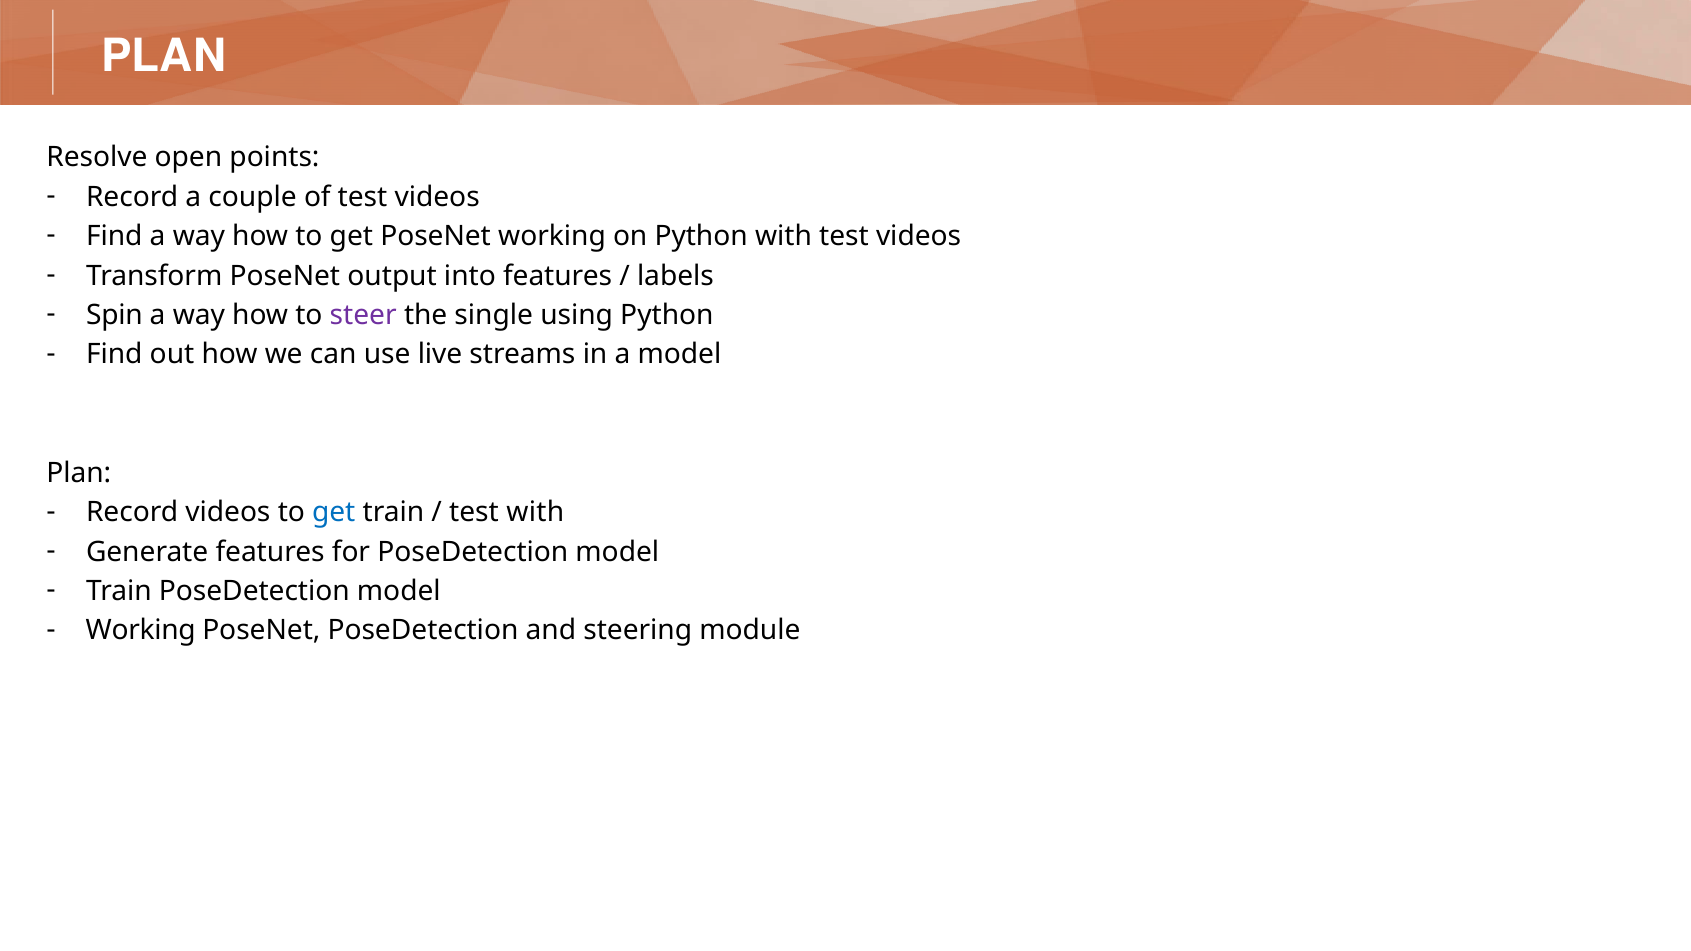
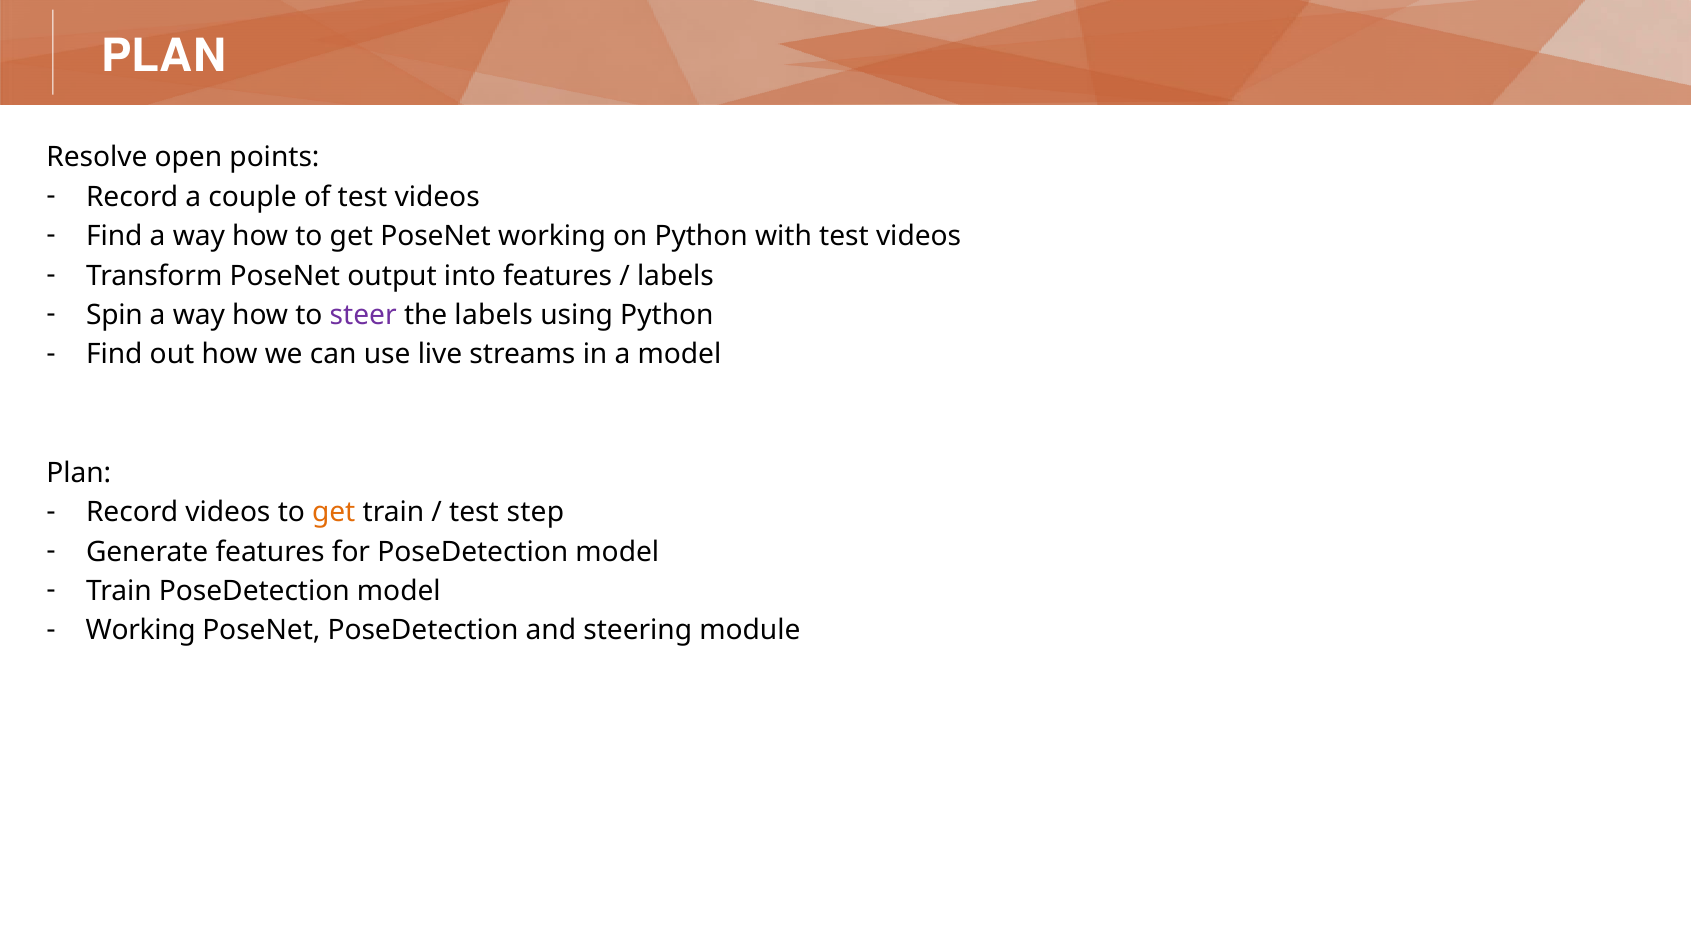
the single: single -> labels (494, 315)
get colour: blue -> orange (334, 512)
test with: with -> step (535, 512)
